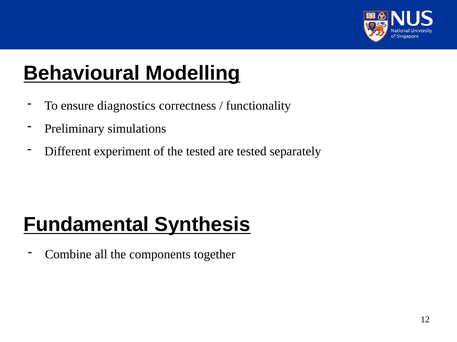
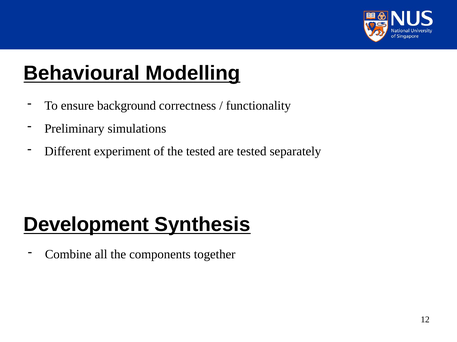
diagnostics: diagnostics -> background (127, 106)
Fundamental: Fundamental -> Development (86, 225)
